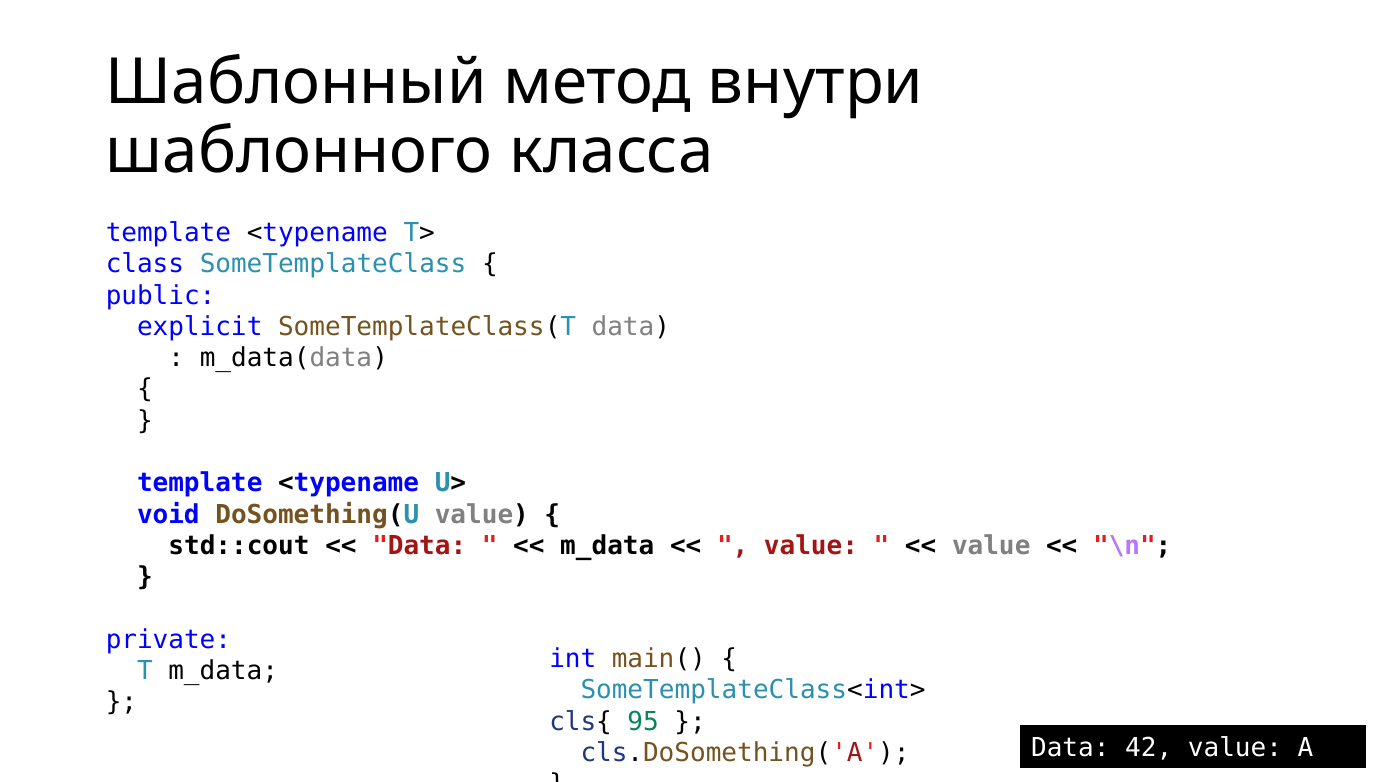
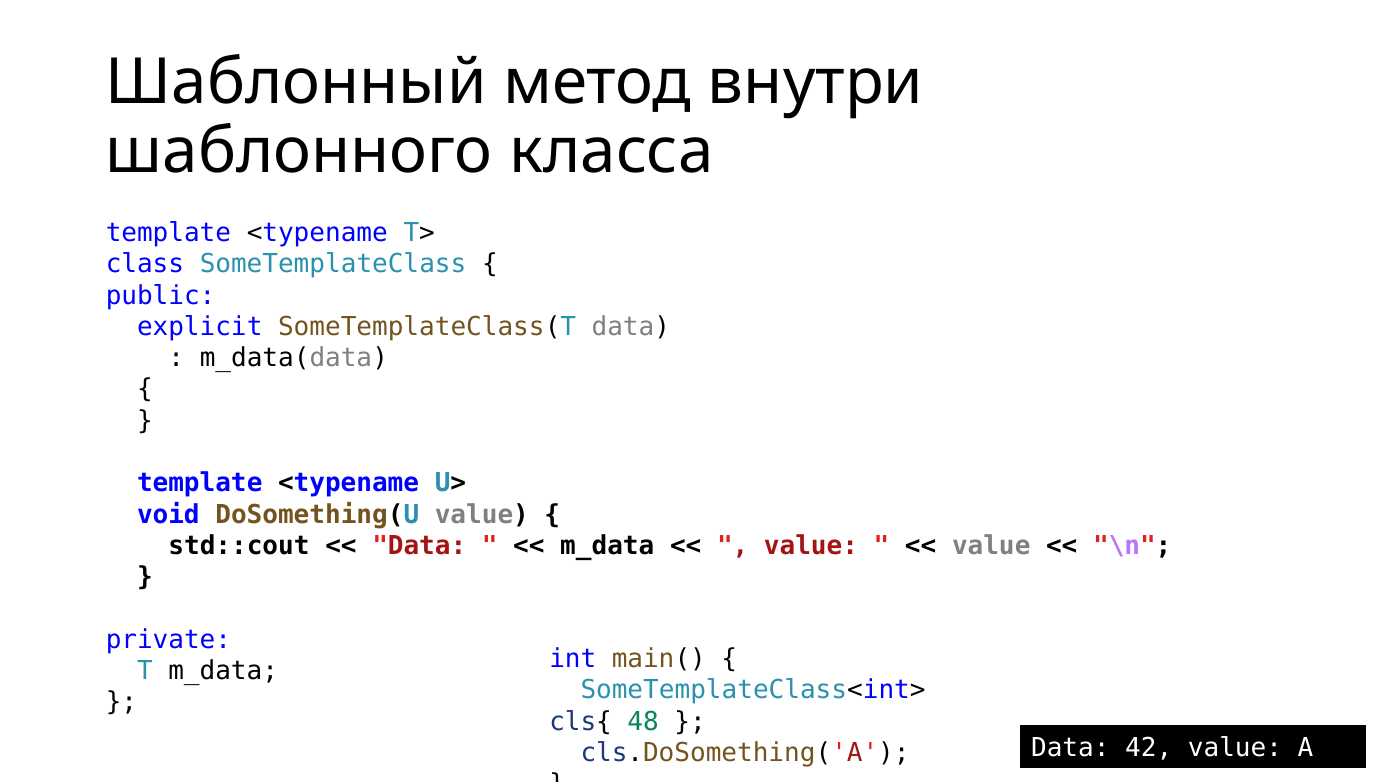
95: 95 -> 48 (643, 721)
